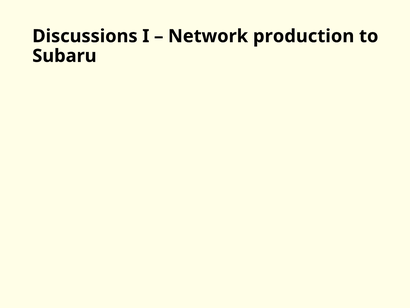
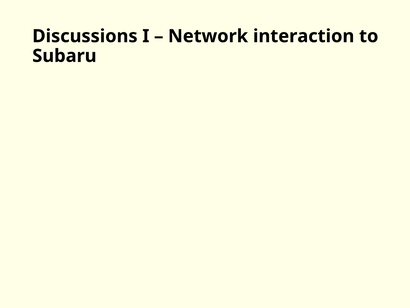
production: production -> interaction (304, 36)
